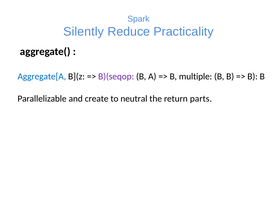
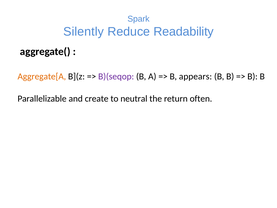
Practicality: Practicality -> Readability (184, 32)
Aggregate[A colour: blue -> orange (42, 76)
multiple: multiple -> appears (195, 76)
parts: parts -> often (201, 99)
